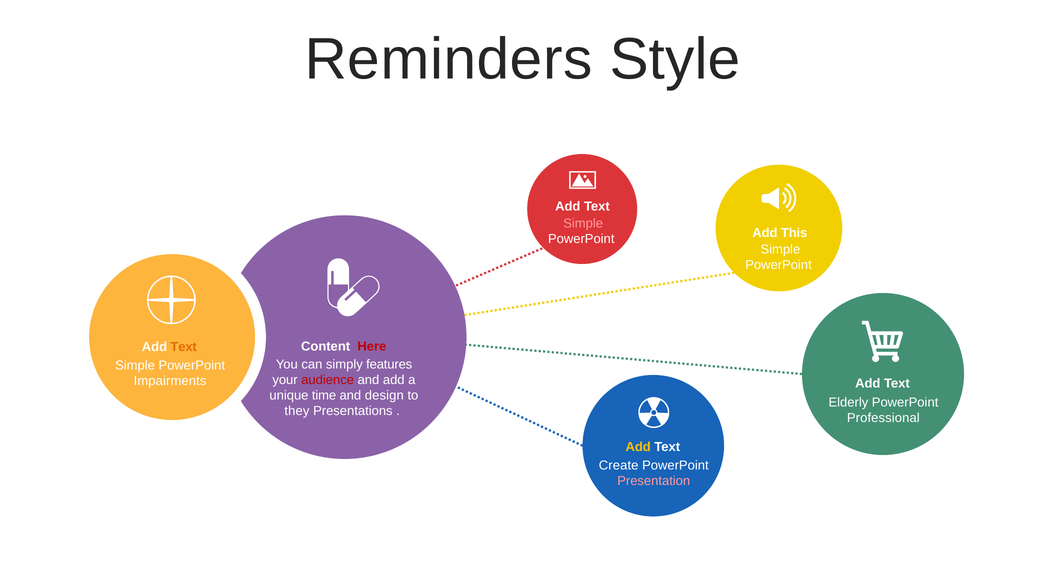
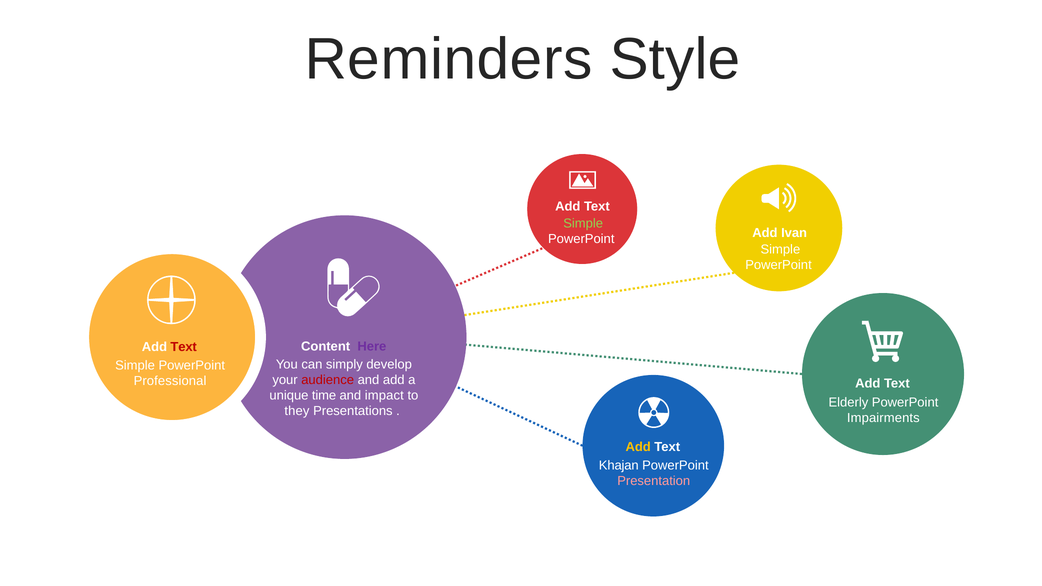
Simple colour: pink -> light green (583, 223)
This: This -> Ivan (794, 233)
Here colour: red -> purple (372, 347)
Text colour: orange -> red (184, 347)
features: features -> develop (389, 364)
Impairments: Impairments -> Professional (170, 381)
design: design -> impact (384, 396)
Professional: Professional -> Impairments (883, 418)
Create: Create -> Khajan (619, 465)
